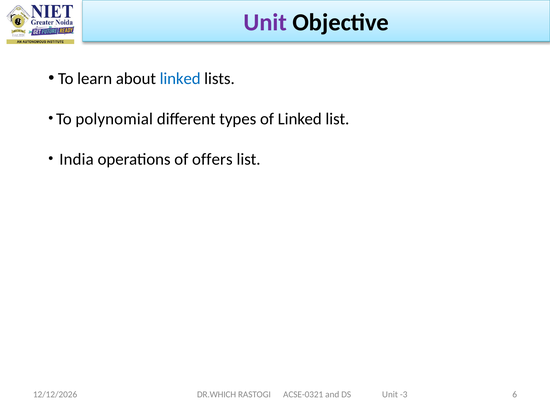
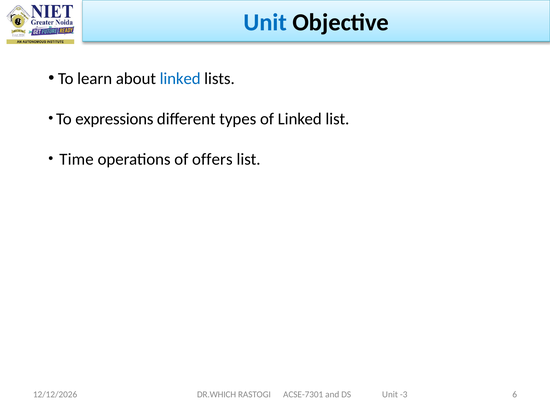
Unit colour: purple -> blue (265, 22)
polynomial: polynomial -> expressions (114, 119)
India: India -> Time (76, 159)
ACSE-0321: ACSE-0321 -> ACSE-7301 (303, 394)
